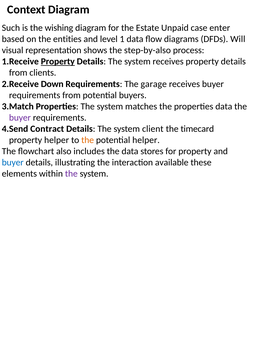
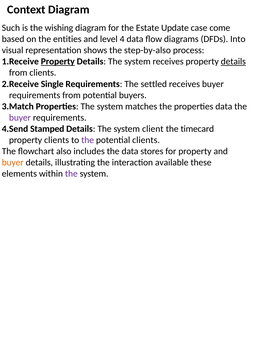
Unpaid: Unpaid -> Update (175, 28)
enter: enter -> come (220, 28)
1: 1 -> 4 (122, 39)
Will: Will -> Into (238, 39)
details underline: none -> present (233, 61)
Down: Down -> Single (52, 84)
garage: garage -> settled (154, 84)
Contract: Contract -> Stamped (47, 129)
property helper: helper -> clients (57, 140)
the colour: orange -> purple (88, 140)
potential helper: helper -> clients (146, 140)
buyer colour: blue -> orange (13, 162)
